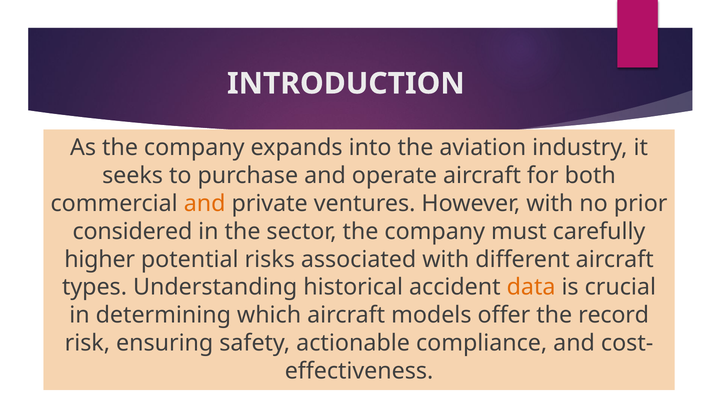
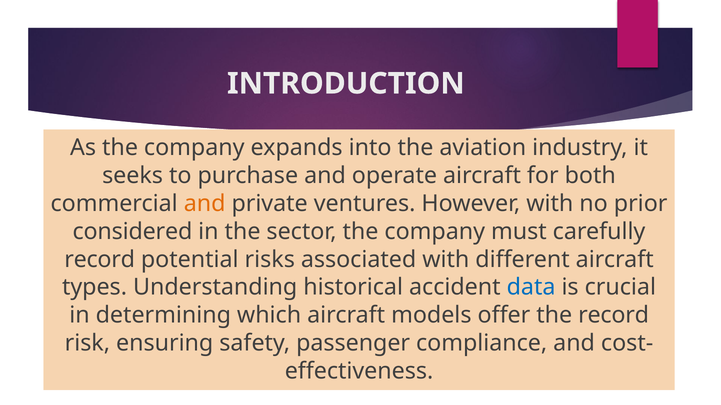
higher: higher -> record (100, 260)
data colour: orange -> blue (531, 288)
actionable: actionable -> passenger (353, 344)
